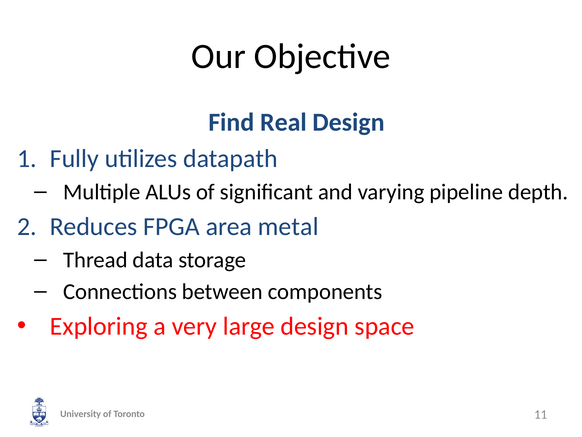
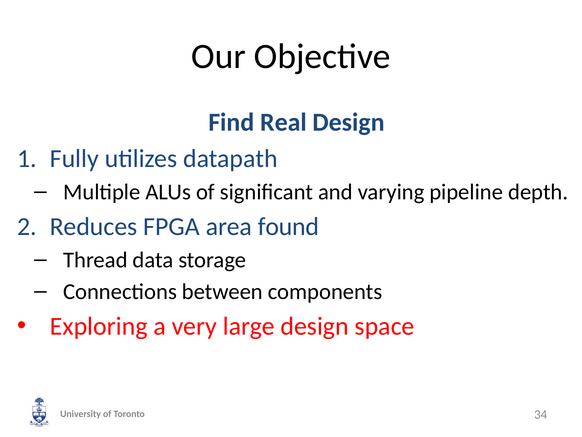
metal: metal -> found (288, 226)
11: 11 -> 34 (541, 414)
